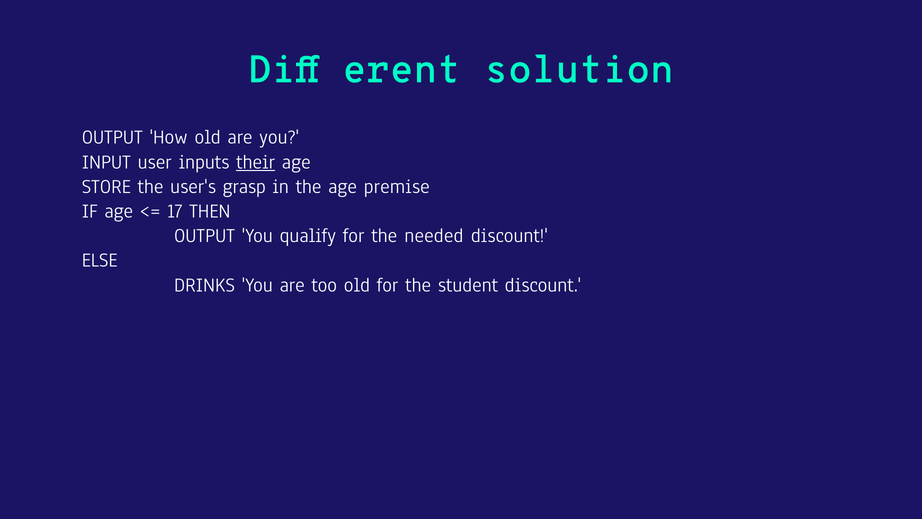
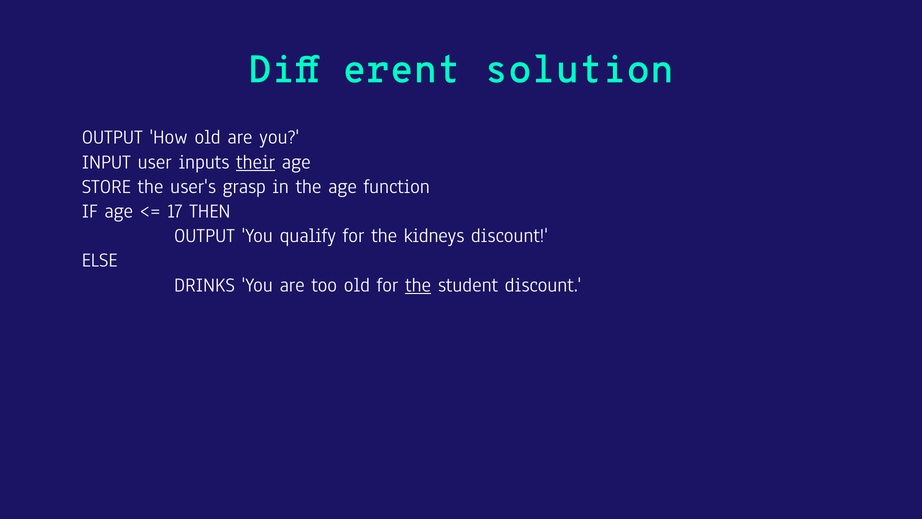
premise: premise -> function (397, 186)
needed: needed -> kidneys (434, 235)
the underline: none -> present (418, 285)
